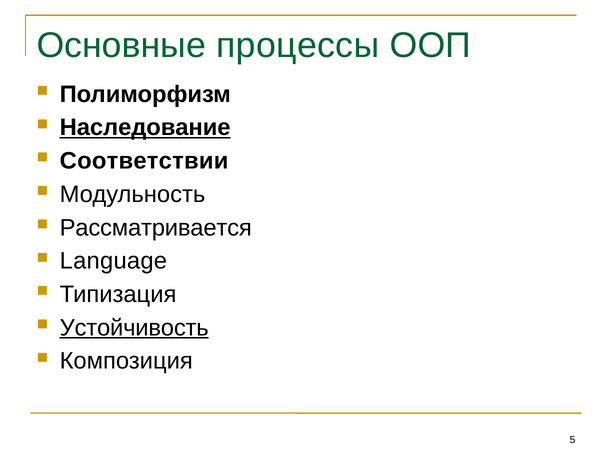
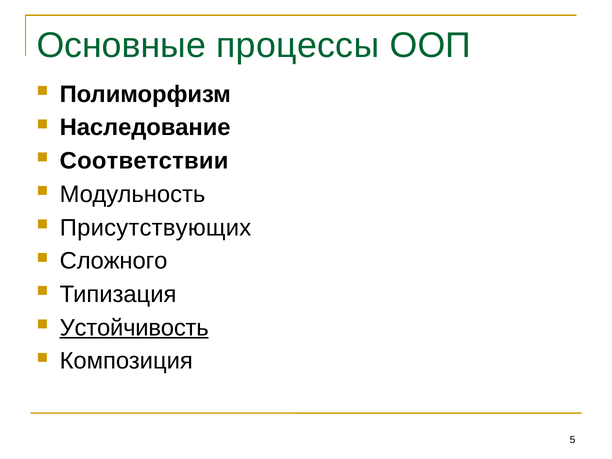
Наследование underline: present -> none (145, 128)
Рассматривается: Рассматривается -> Присутствующих (156, 228)
Language: Language -> Сложного (114, 261)
